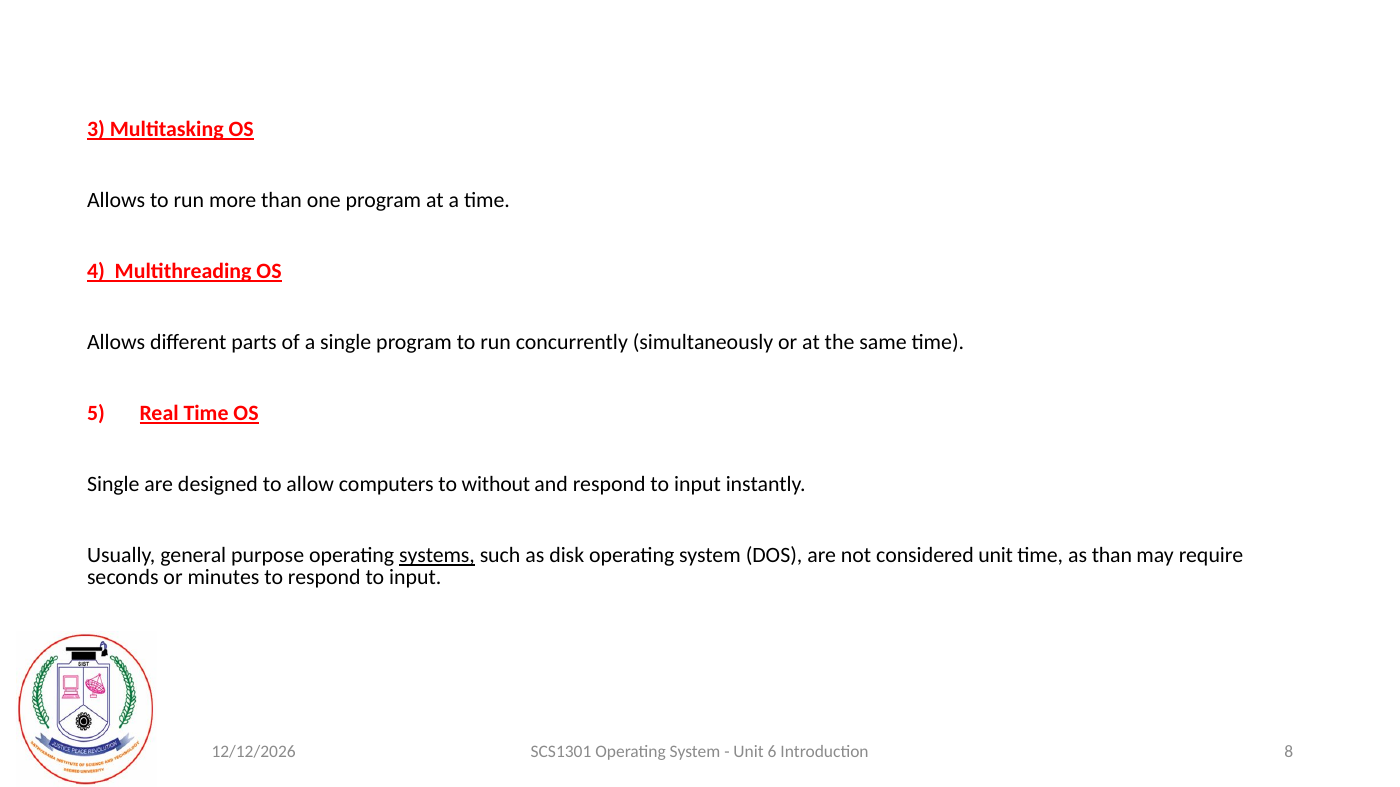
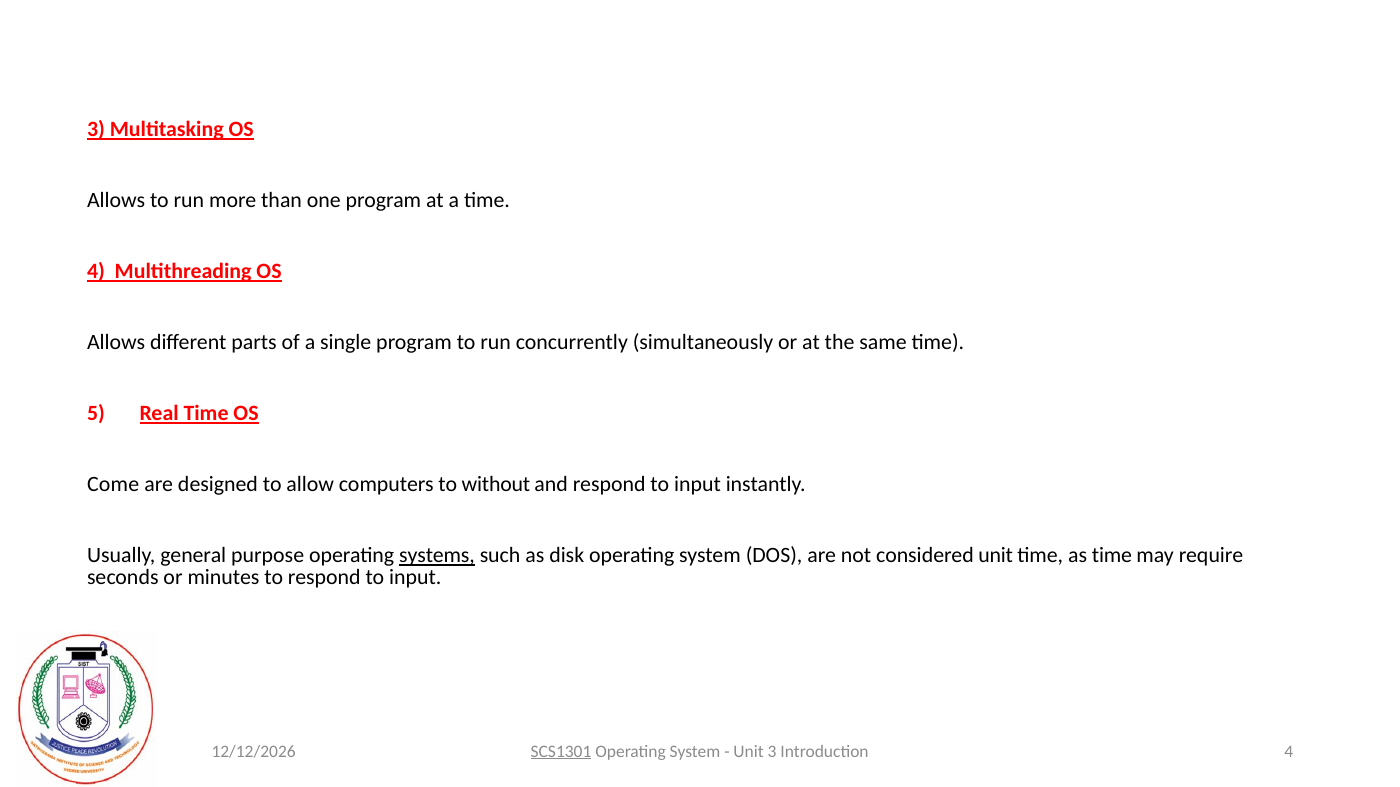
Single: Single -> Come (113, 485)
as than: than -> time (1112, 556)
SCS1301 underline: none -> present (561, 752)
Unit 6: 6 -> 3 (772, 752)
Introduction 8: 8 -> 4 (1289, 752)
